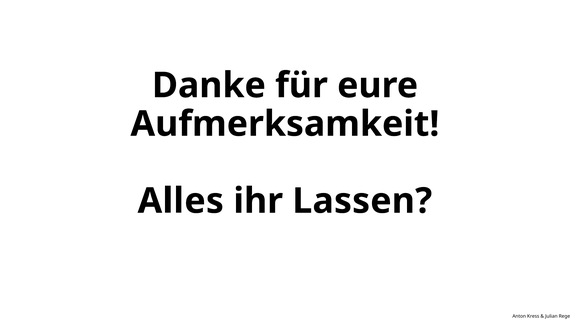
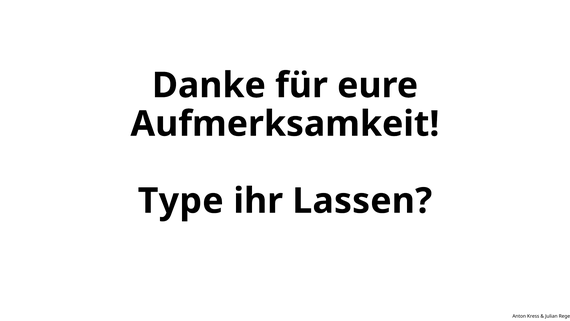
Alles: Alles -> Type (181, 201)
